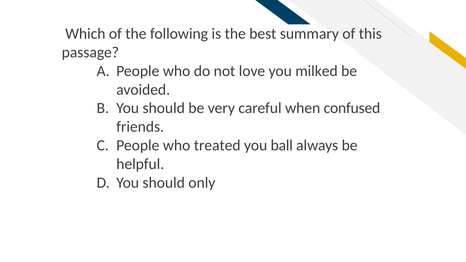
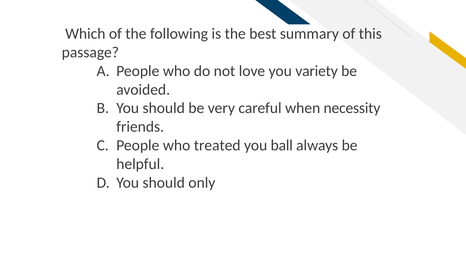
milked: milked -> variety (317, 71)
confused: confused -> necessity (352, 108)
